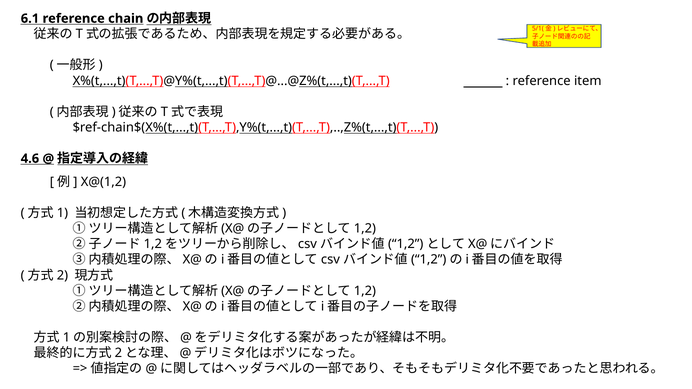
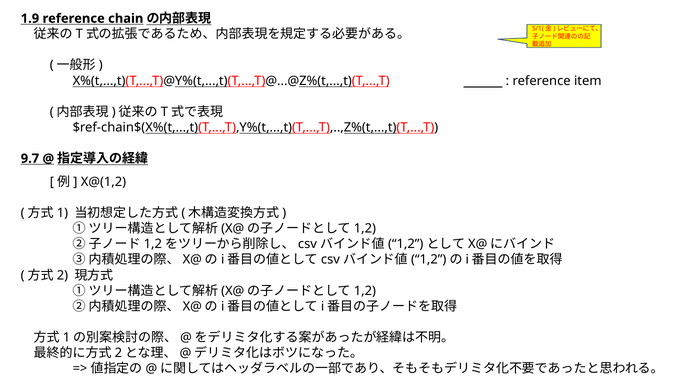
6.1: 6.1 -> 1.9 (30, 19)
4.6: 4.6 -> 9.7 (30, 159)
